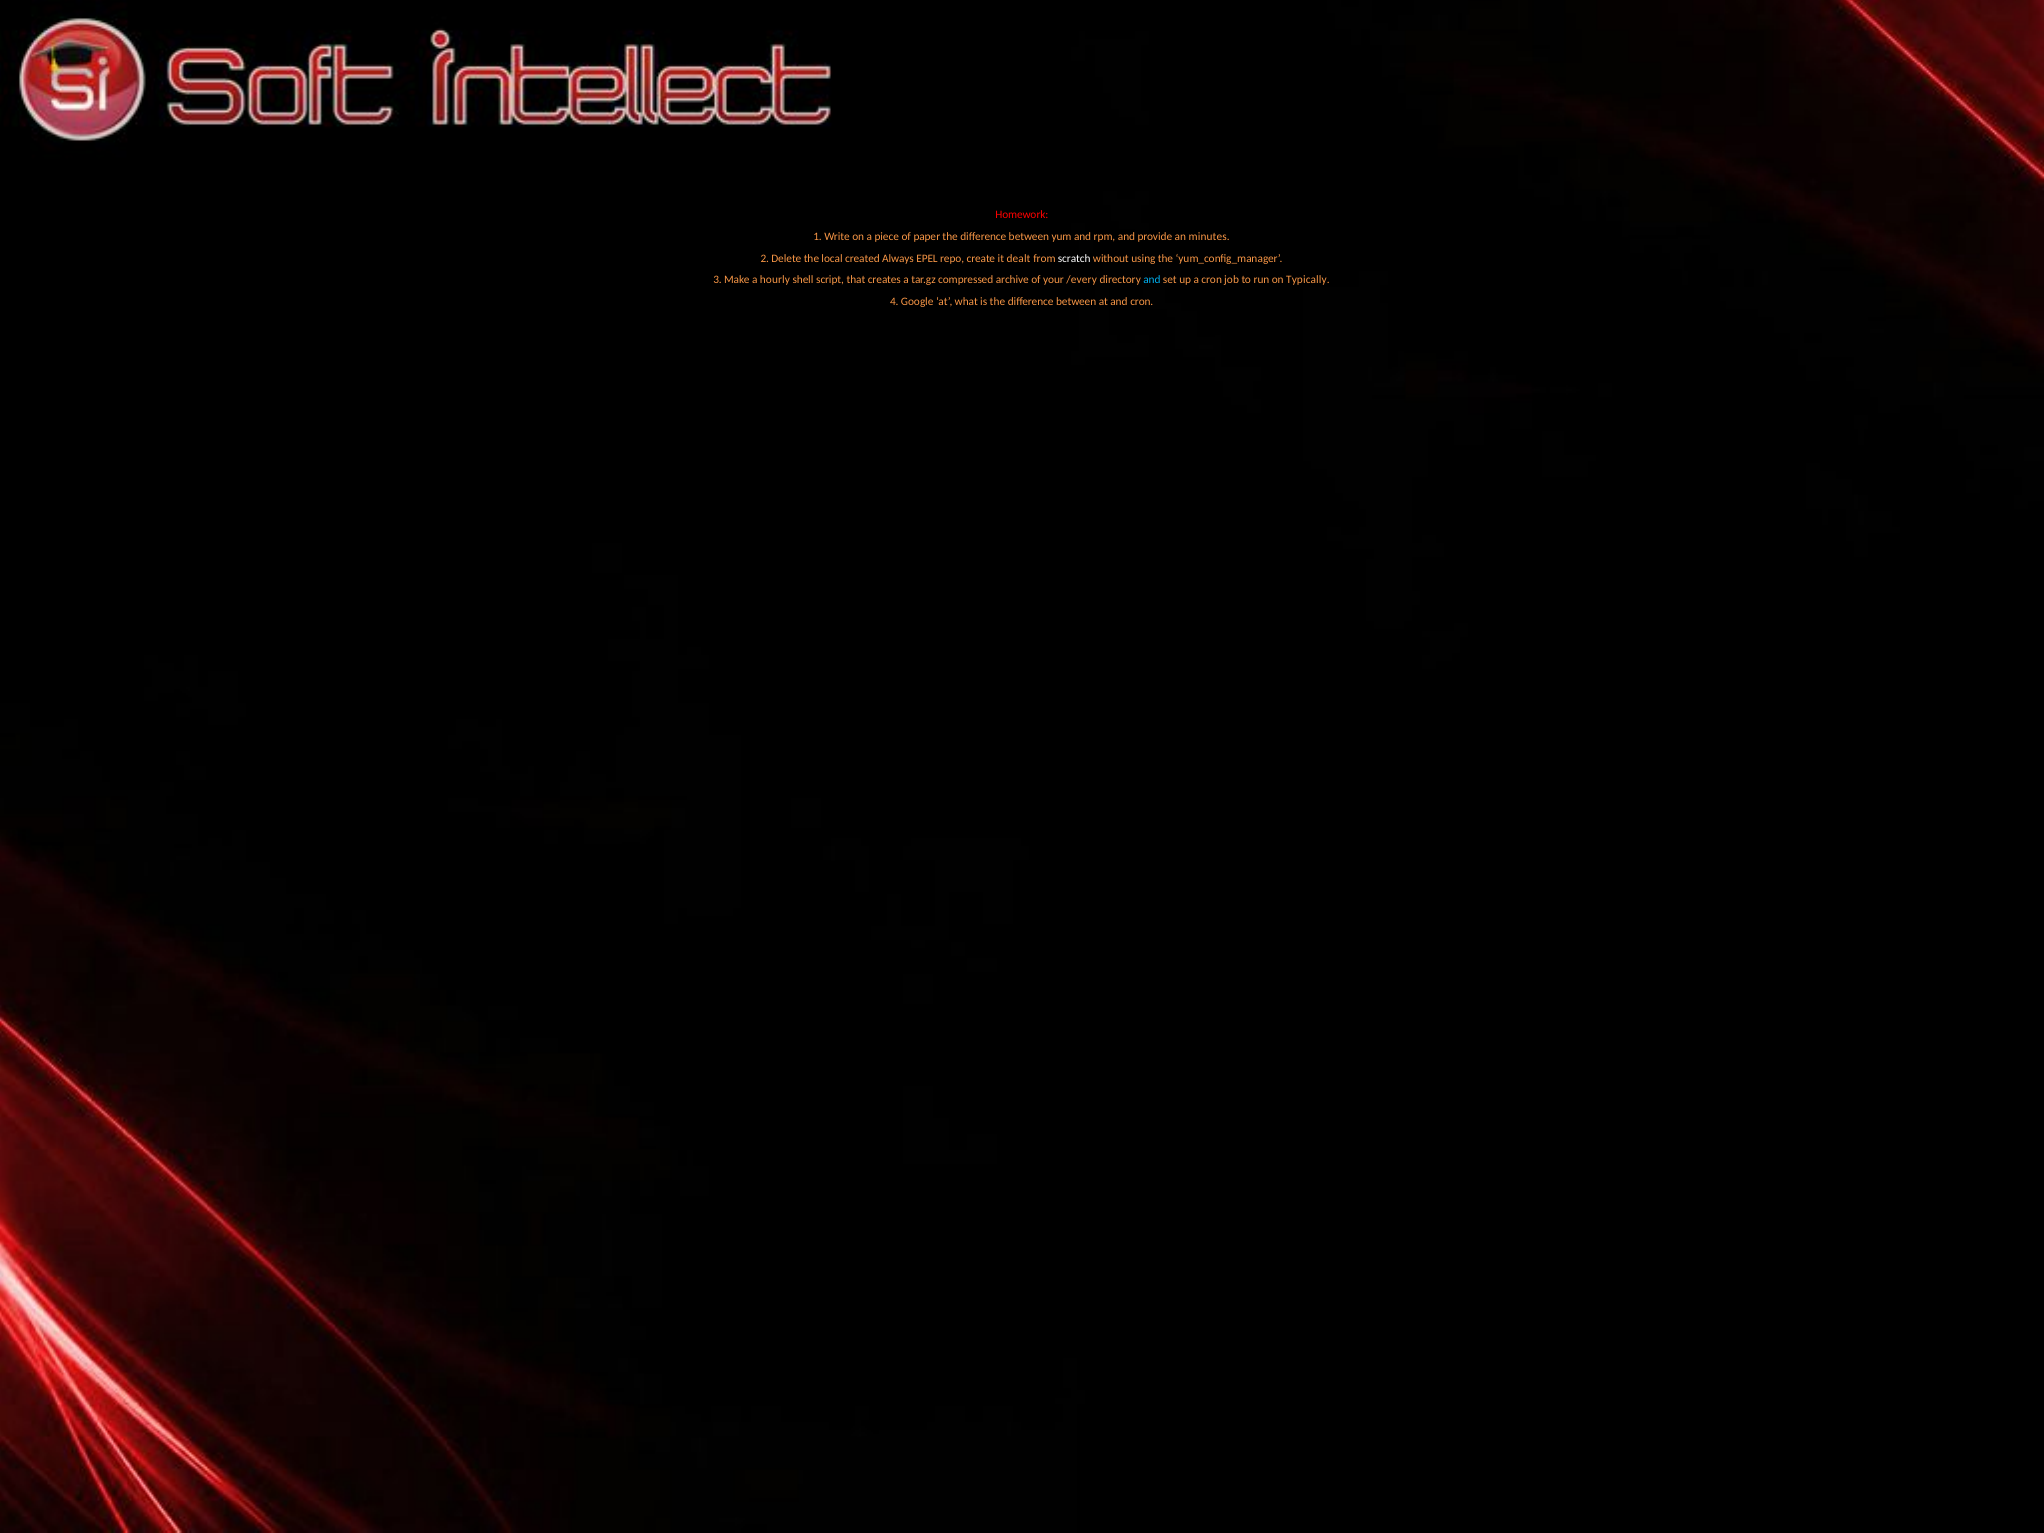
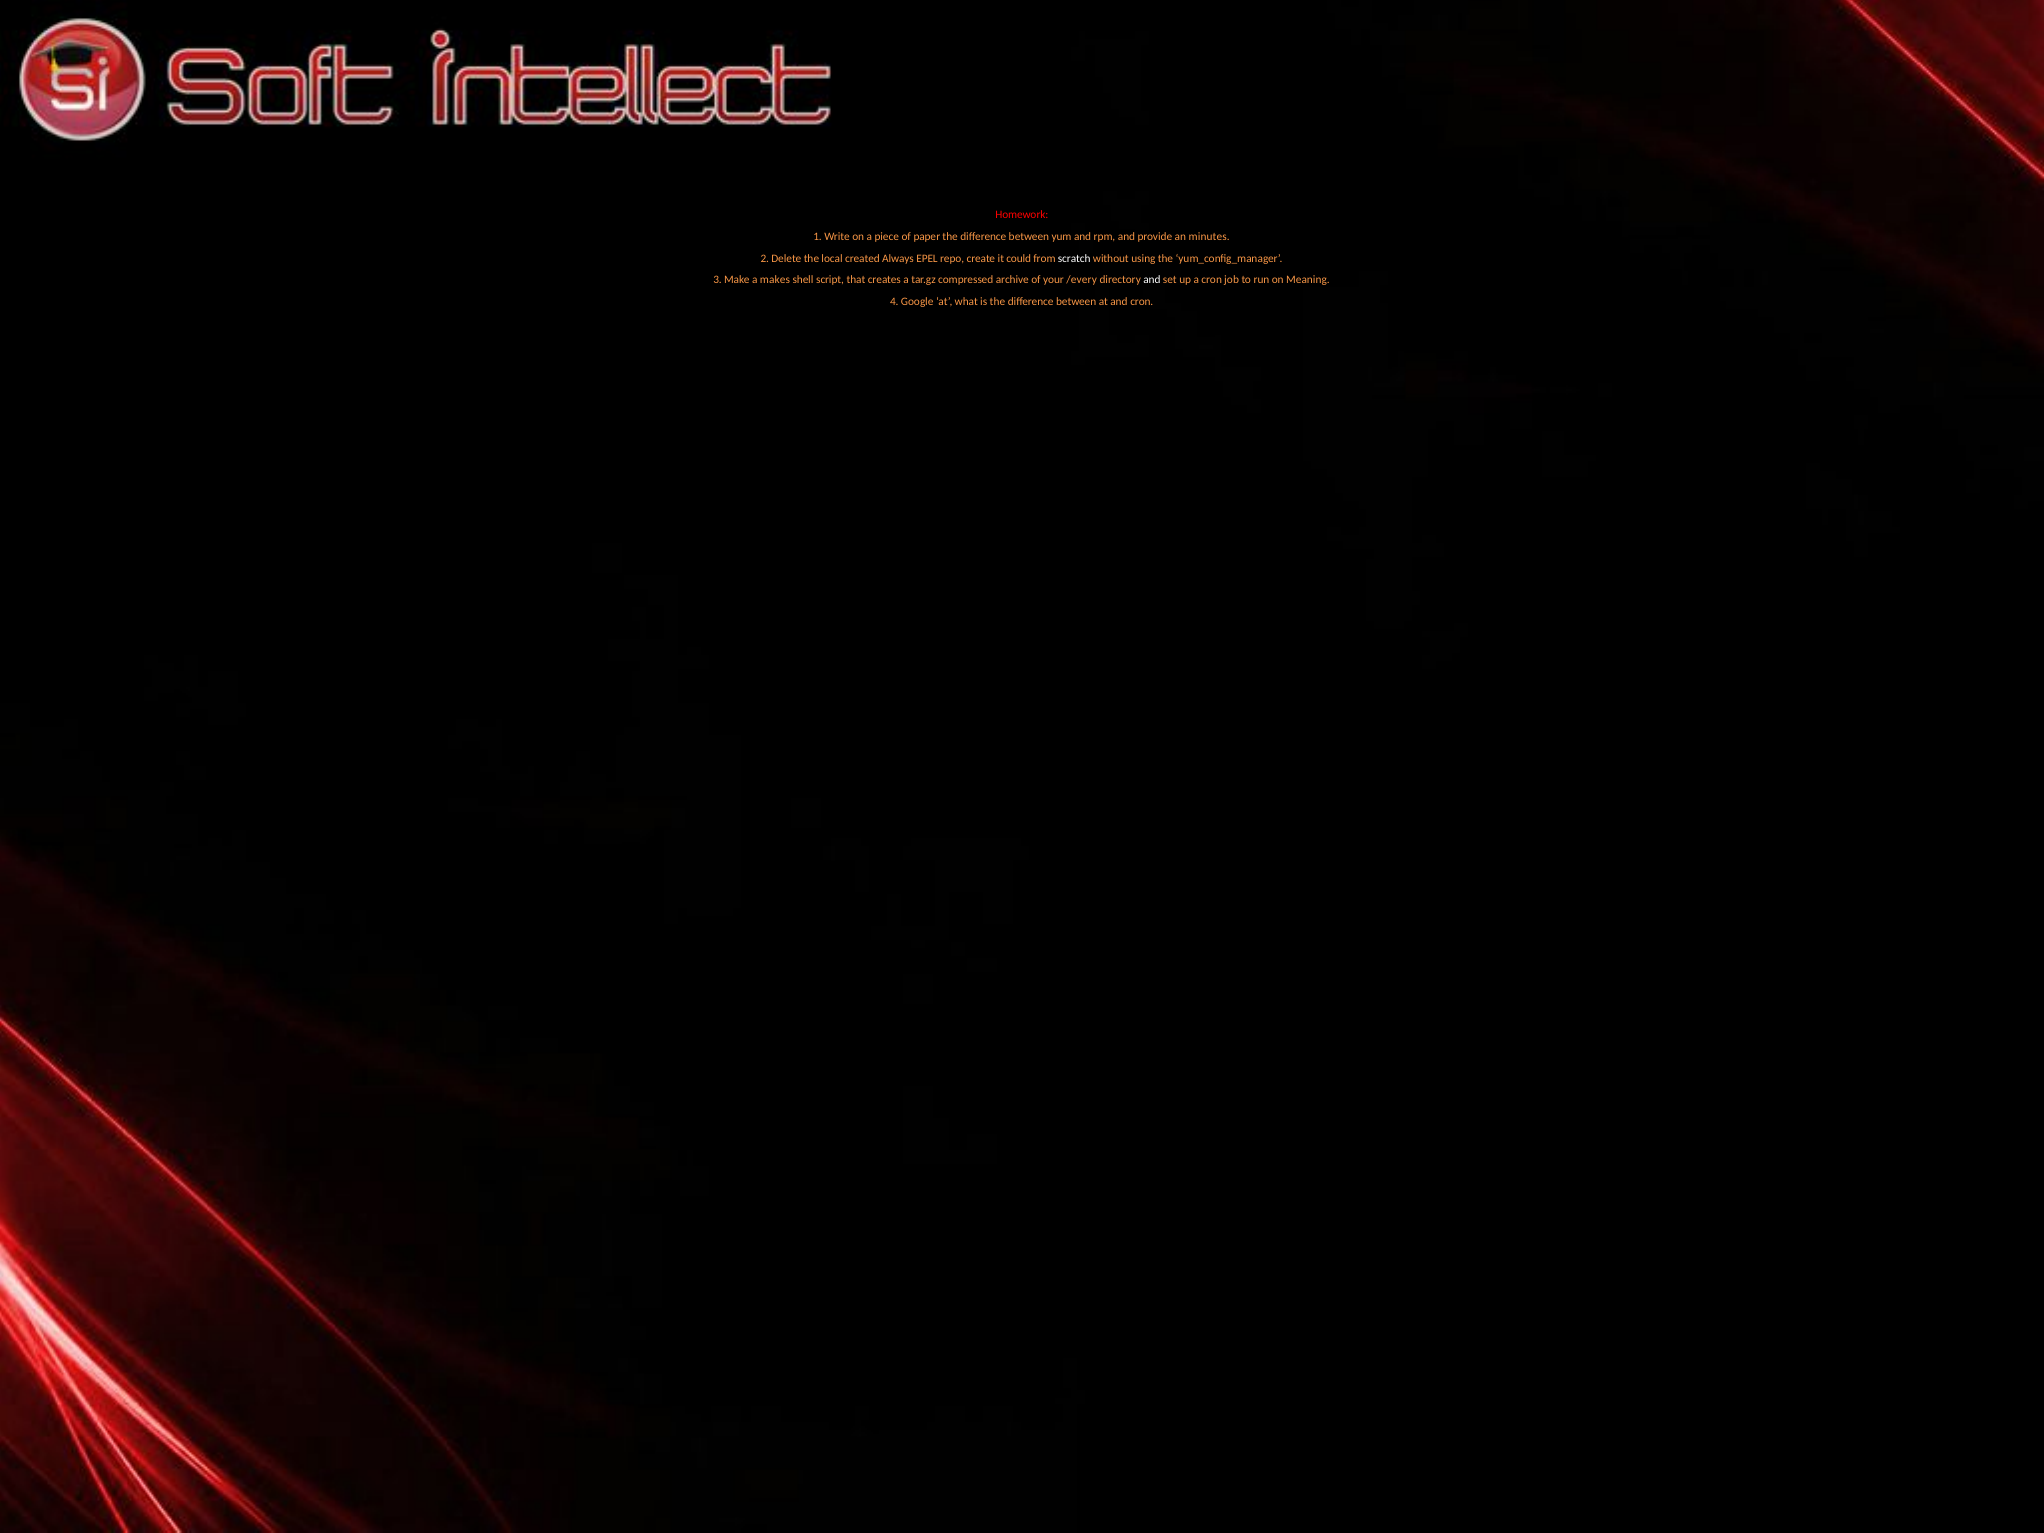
dealt: dealt -> could (1019, 258)
hourly: hourly -> makes (775, 280)
and colour: light blue -> white (1152, 280)
Typically: Typically -> Meaning (1308, 280)
